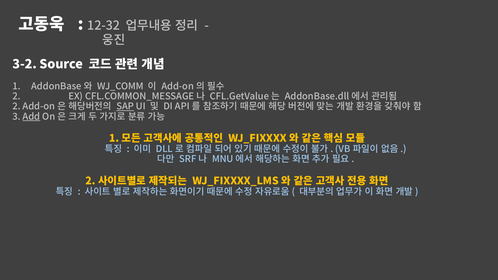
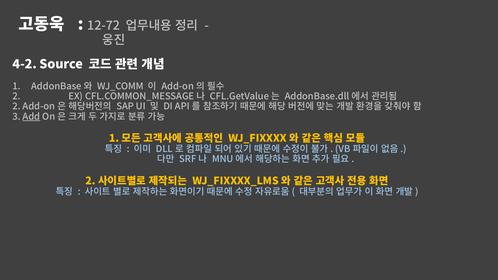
12-32: 12-32 -> 12-72 (104, 26)
3-2: 3-2 -> 4-2 (25, 65)
SAP underline: present -> none (125, 107)
